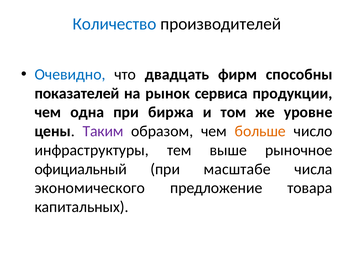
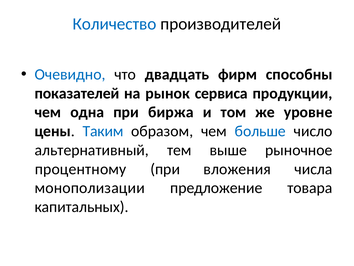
Таким colour: purple -> blue (103, 131)
больше colour: orange -> blue (260, 131)
инфраструктуры: инфраструктуры -> альтернативный (92, 150)
официальный: официальный -> процентному (81, 169)
масштабе: масштабе -> вложения (237, 169)
экономического: экономического -> монополизации (90, 188)
